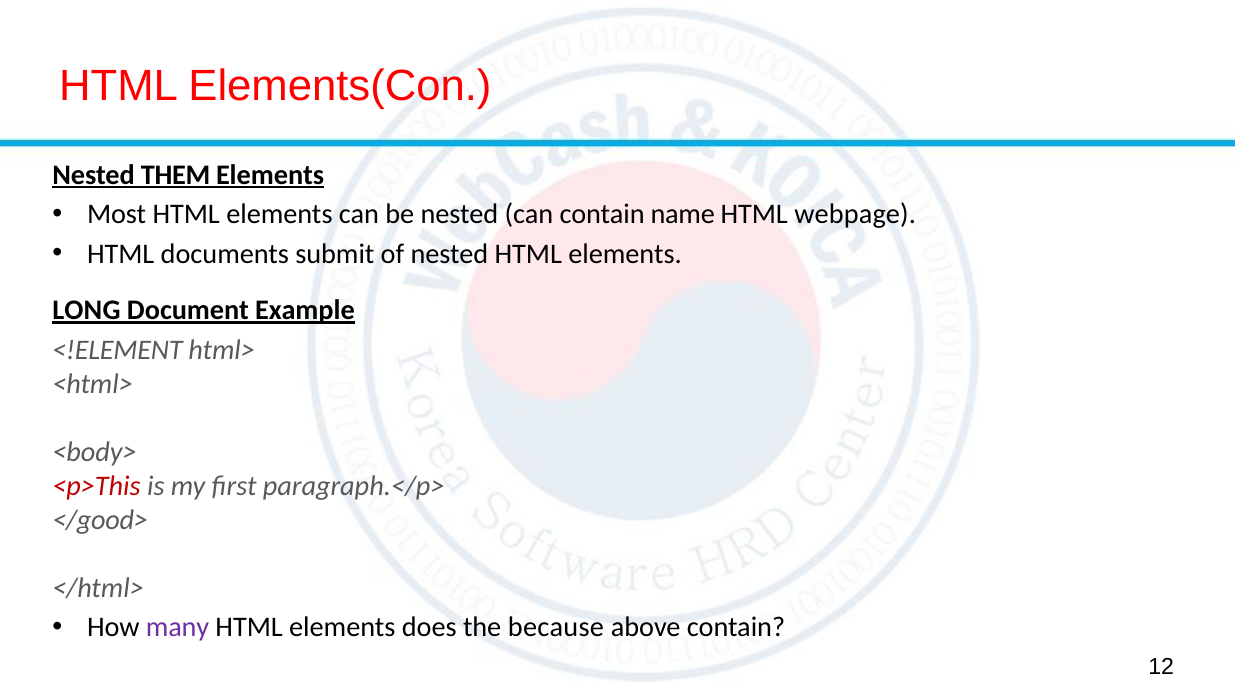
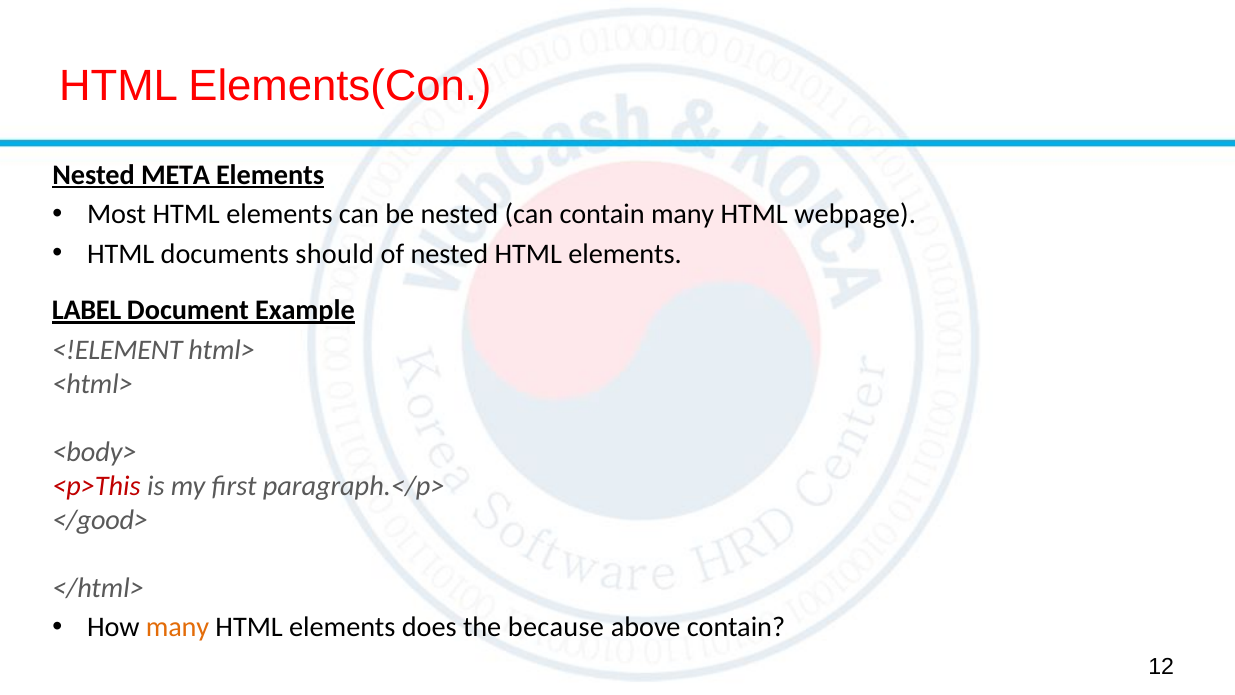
THEM: THEM -> META (176, 175)
contain name: name -> many (683, 214)
submit: submit -> should (335, 254)
LONG: LONG -> LABEL (87, 310)
many colour: purple -> orange (178, 627)
